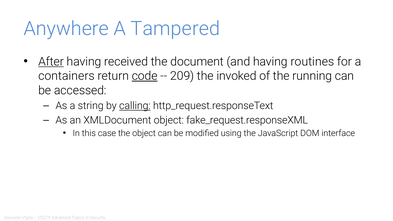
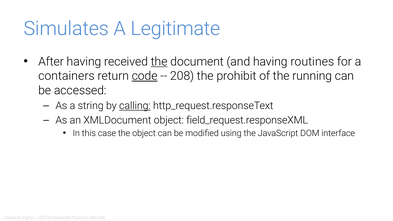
Anywhere: Anywhere -> Simulates (66, 29)
Tampered: Tampered -> Legitimate (175, 29)
After underline: present -> none (51, 62)
the underline: none -> present (159, 62)
209: 209 -> 208 (182, 76)
invoked: invoked -> prohibit (236, 76)
fake_request.responseXML: fake_request.responseXML -> field_request.responseXML (247, 120)
